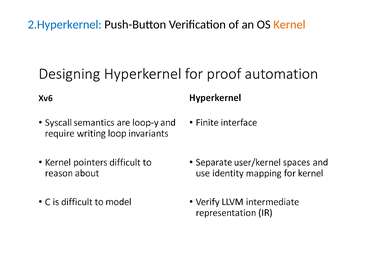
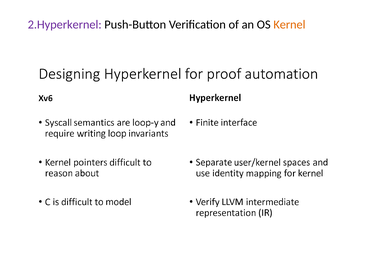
2.Hyperkernel colour: blue -> purple (65, 25)
